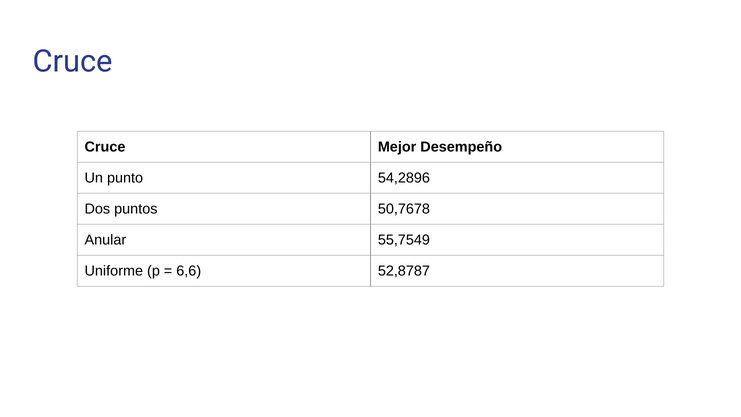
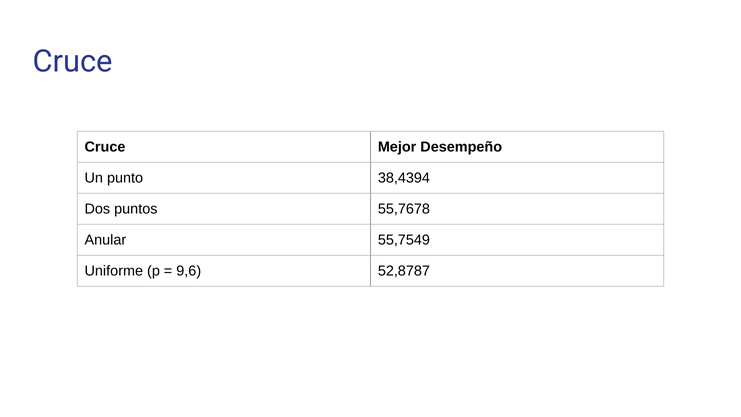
54,2896: 54,2896 -> 38,4394 (404, 178)
50,7678: 50,7678 -> 55,7678 (404, 209)
6,6: 6,6 -> 9,6 (189, 271)
